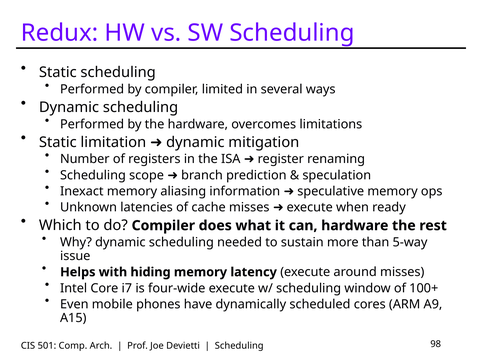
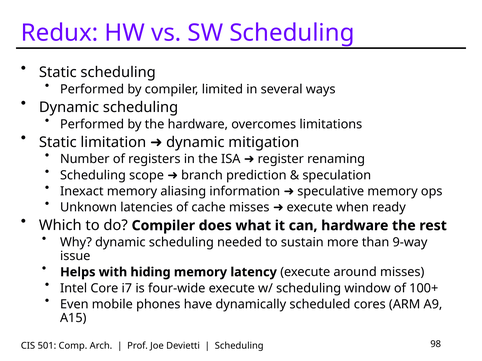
5-way: 5-way -> 9-way (410, 243)
